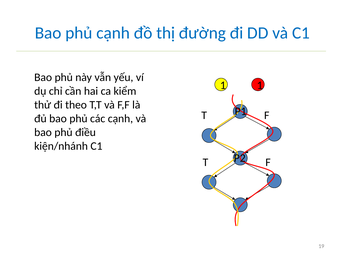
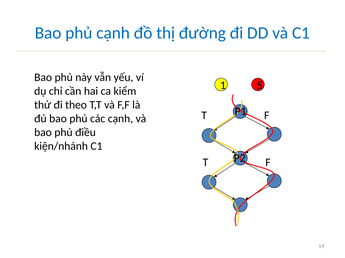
1 1: 1 -> 5 (260, 86)
